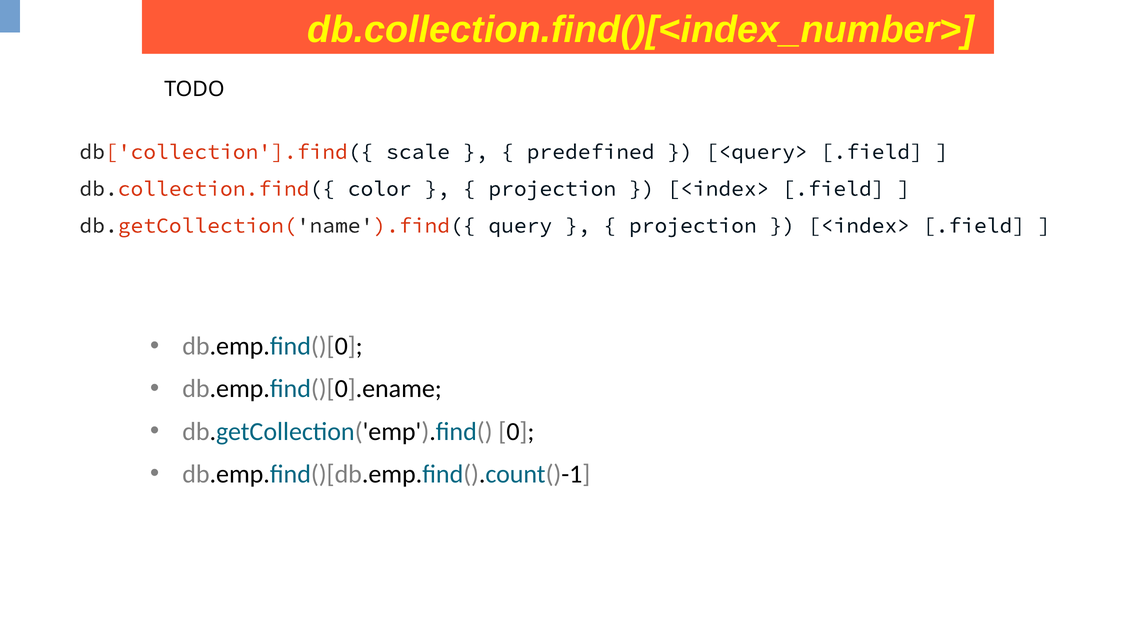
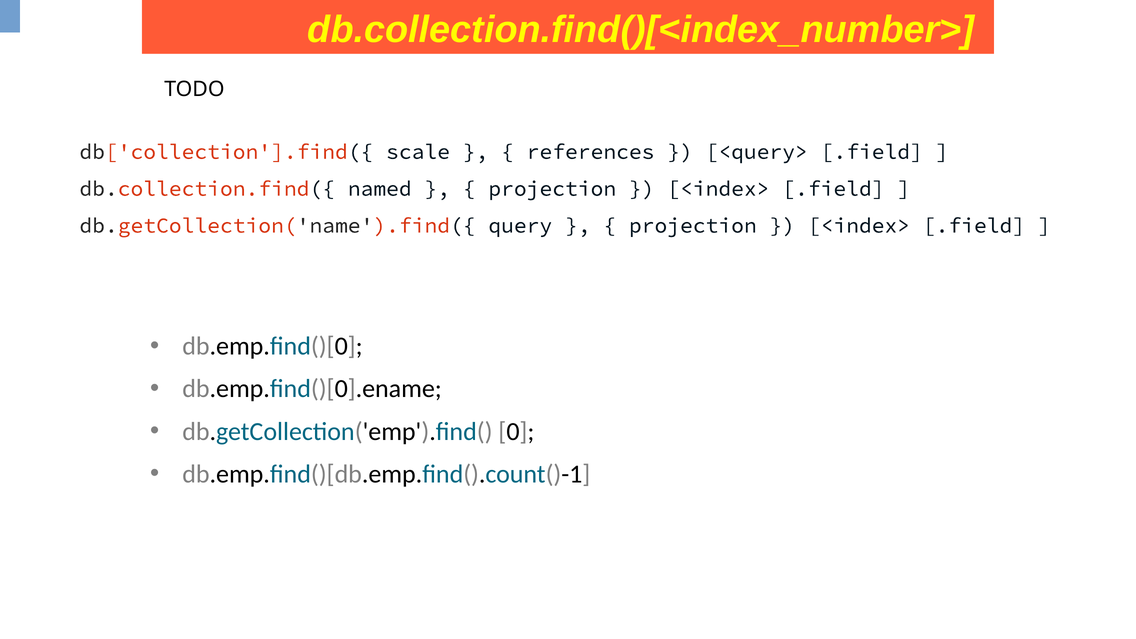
predefined: predefined -> references (591, 152)
color: color -> named (380, 189)
